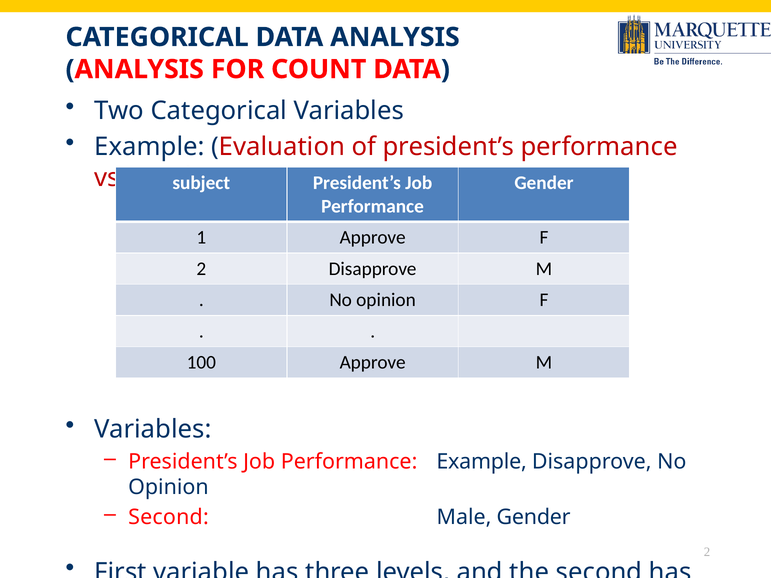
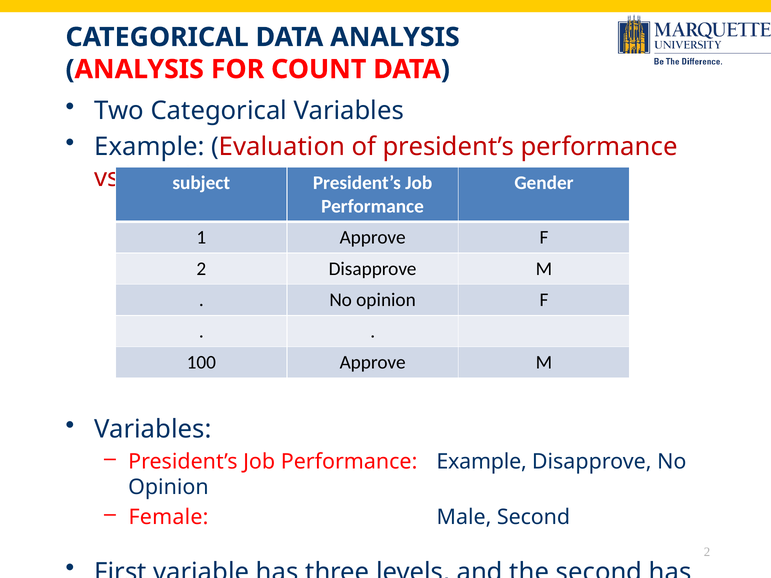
Second: Second -> Female (168, 518)
Male Gender: Gender -> Second (534, 518)
